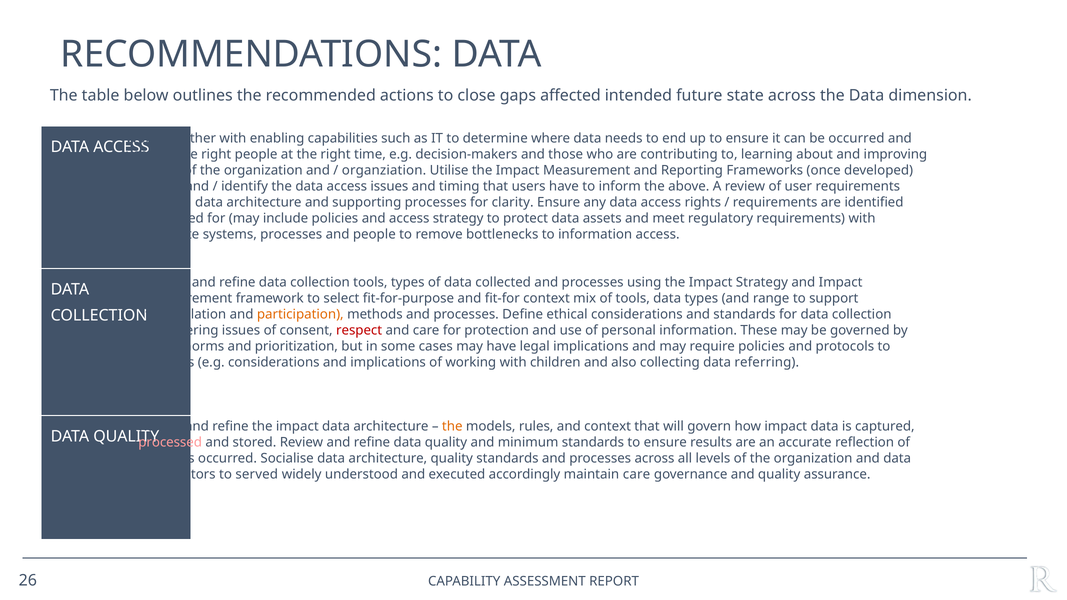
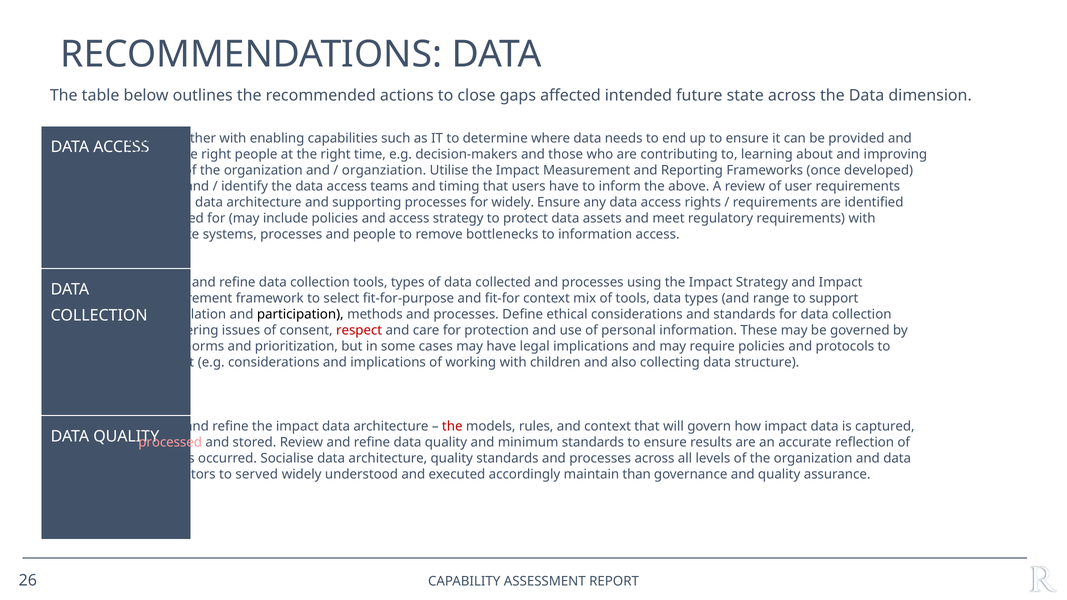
be occurred: occurred -> provided (856, 138)
access issues: issues -> teams (389, 187)
for clarity: clarity -> widely (513, 203)
participation colour: orange -> black (300, 315)
insights: insights -> without (170, 363)
referring: referring -> structure (767, 363)
the colour: orange -> red (452, 427)
maintain care: care -> than (637, 475)
